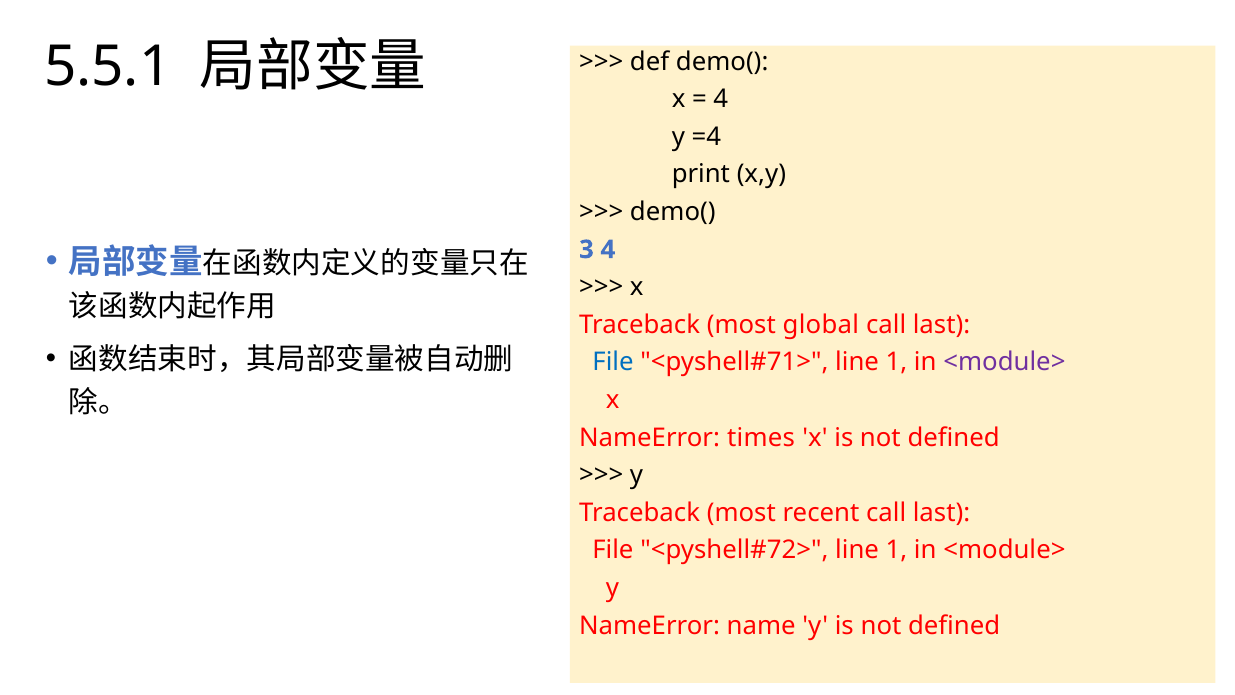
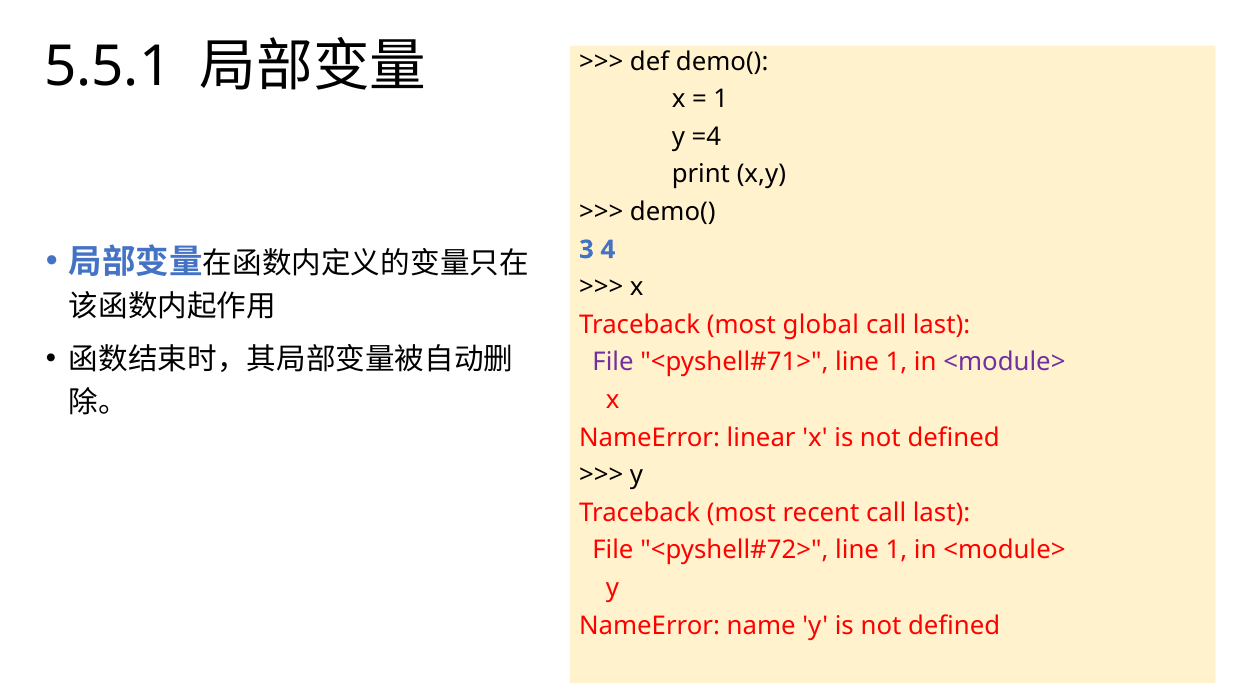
4: 4 -> 1 (721, 99)
File colour: blue -> purple (613, 362)
times: times -> linear (761, 437)
